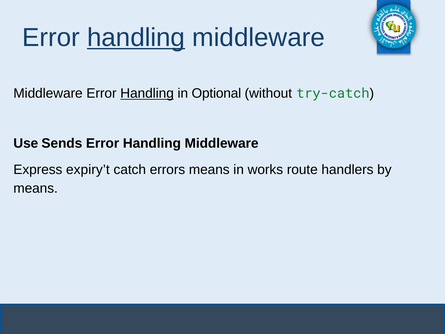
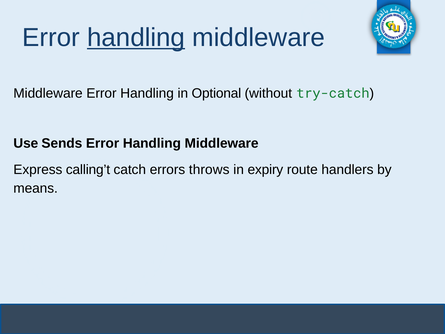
Handling underline: present -> none (147, 93)
expiry’t: expiry’t -> calling’t (88, 169)
errors means: means -> throws (209, 169)
works: works -> expiry (265, 169)
